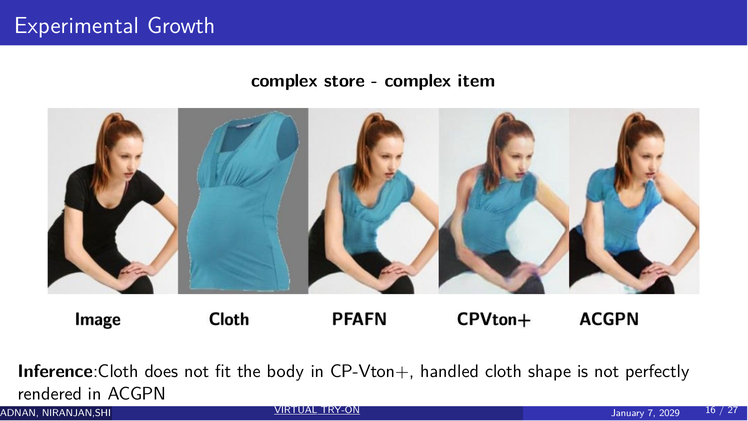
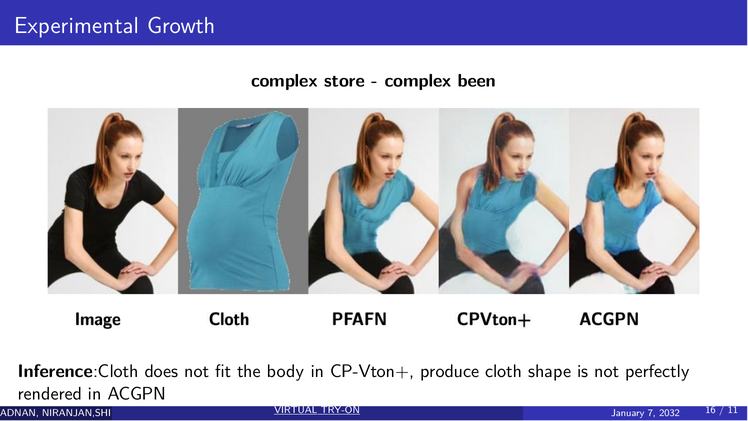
item: item -> been (477, 81)
handled: handled -> produce (450, 371)
2029: 2029 -> 2032 (670, 413)
27: 27 -> 11 (733, 410)
